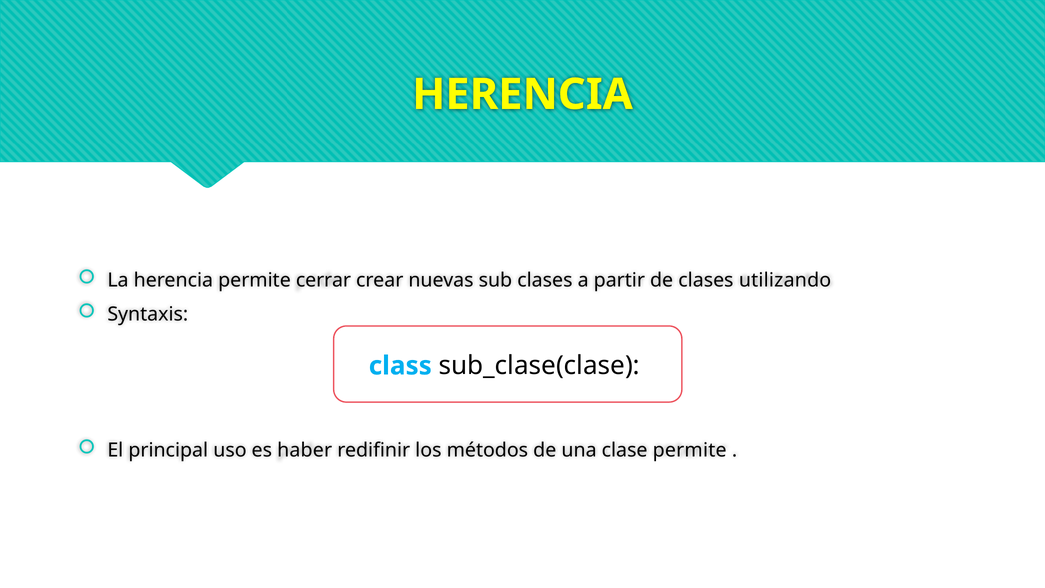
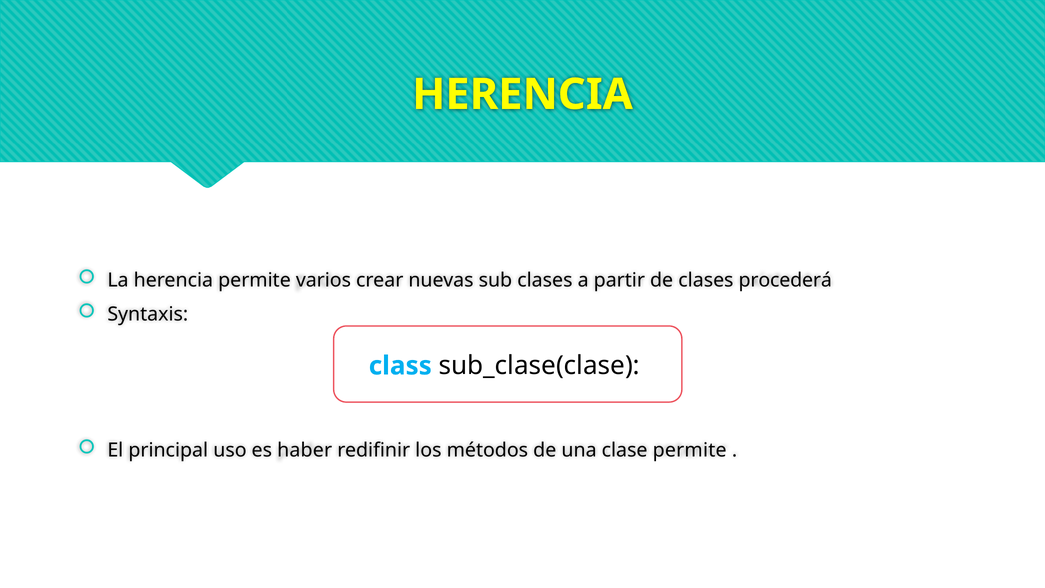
cerrar: cerrar -> varios (323, 280)
utilizando: utilizando -> procederá (785, 280)
